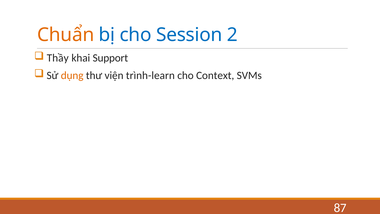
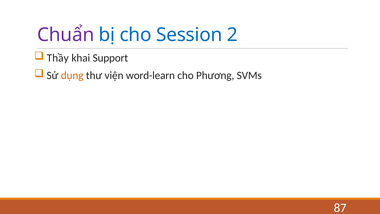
Chuẩn colour: orange -> purple (66, 35)
trình-learn: trình-learn -> word-learn (150, 75)
Context: Context -> Phương (215, 75)
